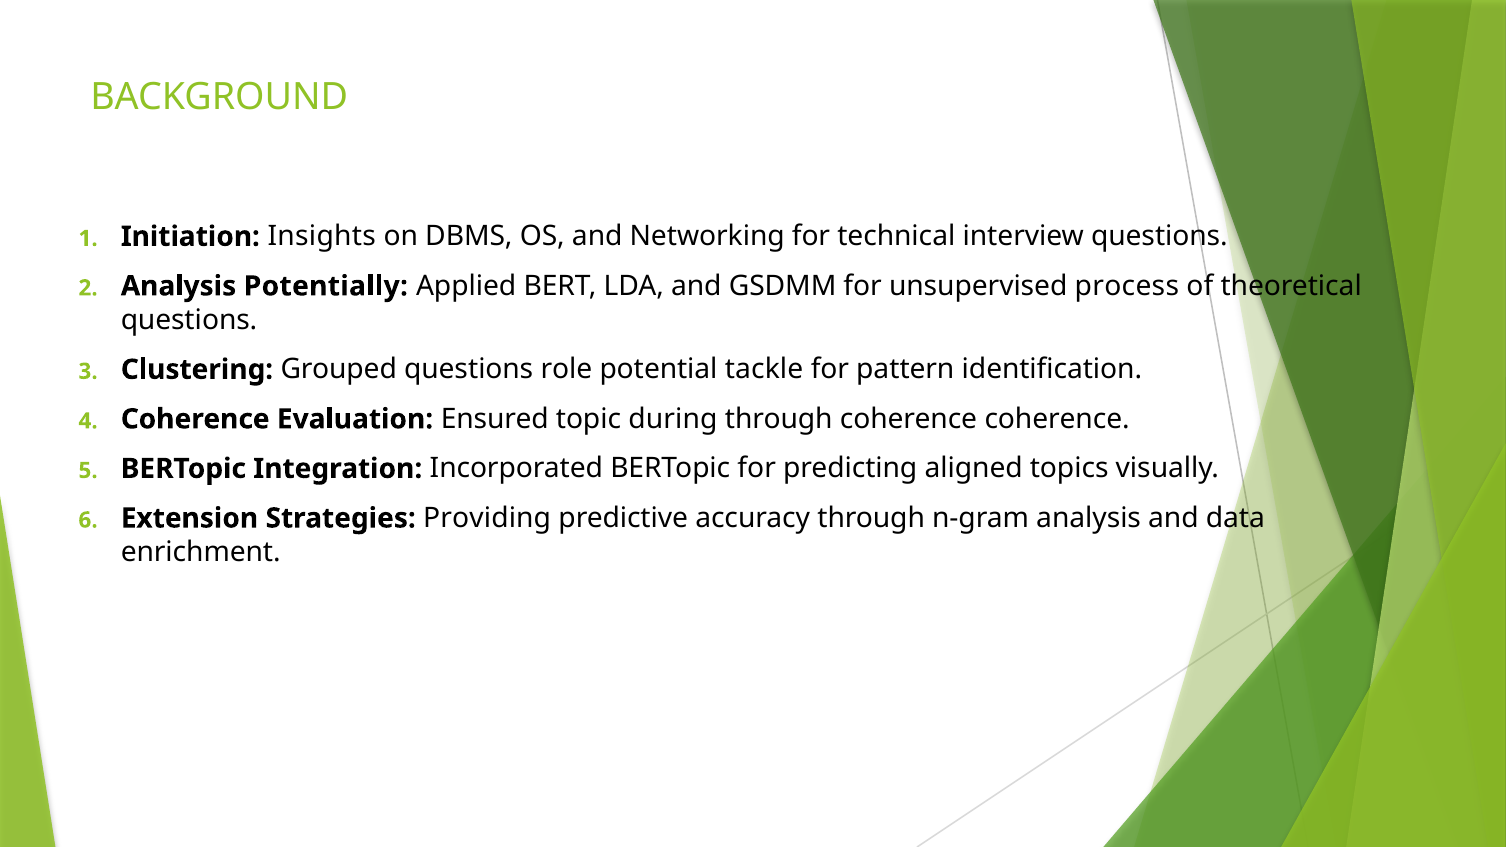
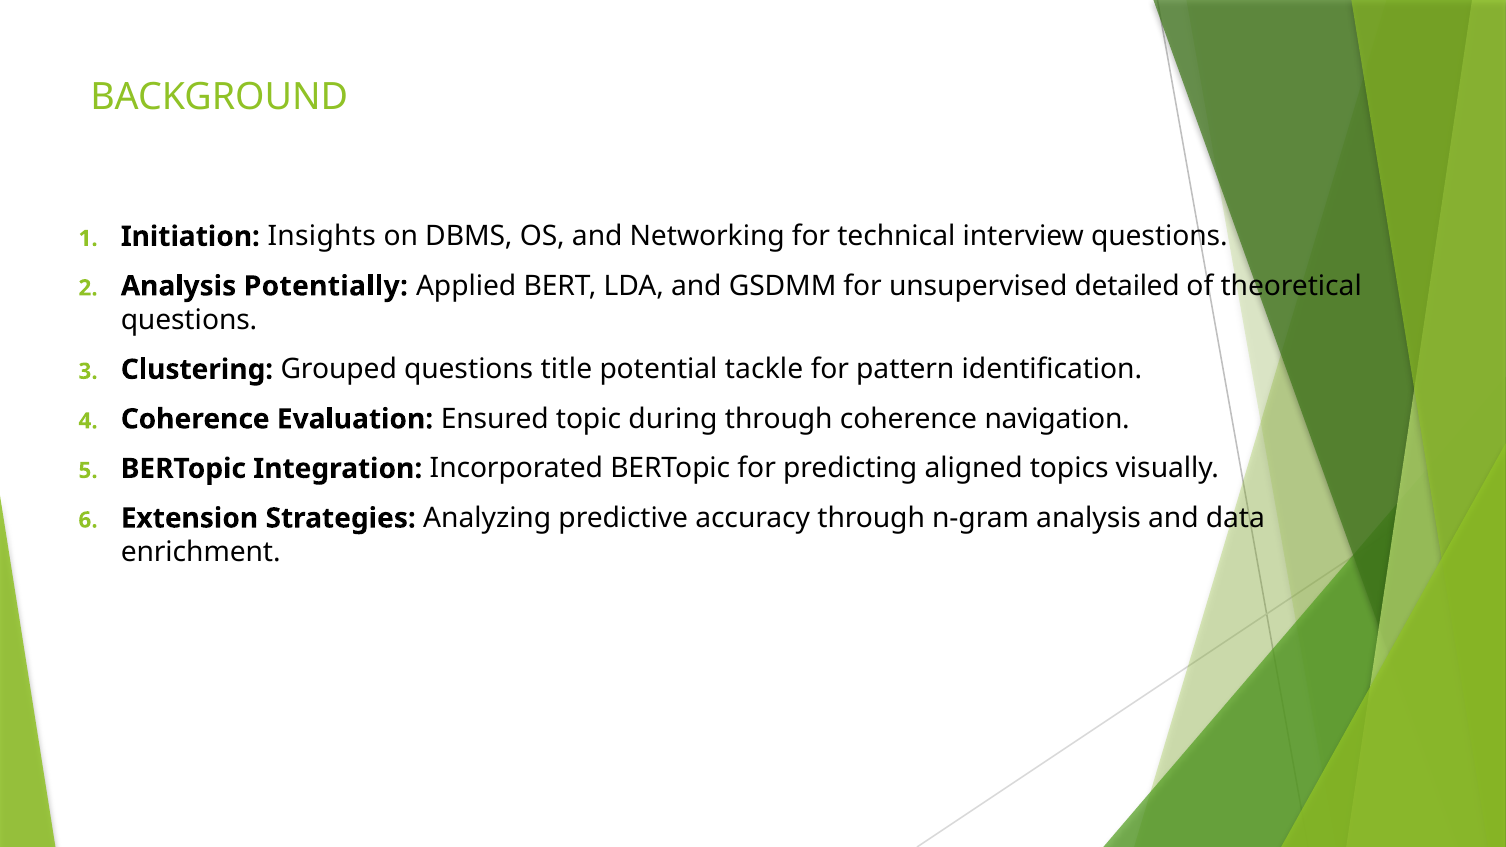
process: process -> detailed (1127, 286)
role: role -> title (566, 370)
coherence coherence: coherence -> navigation (1057, 419)
Providing: Providing -> Analyzing (487, 518)
